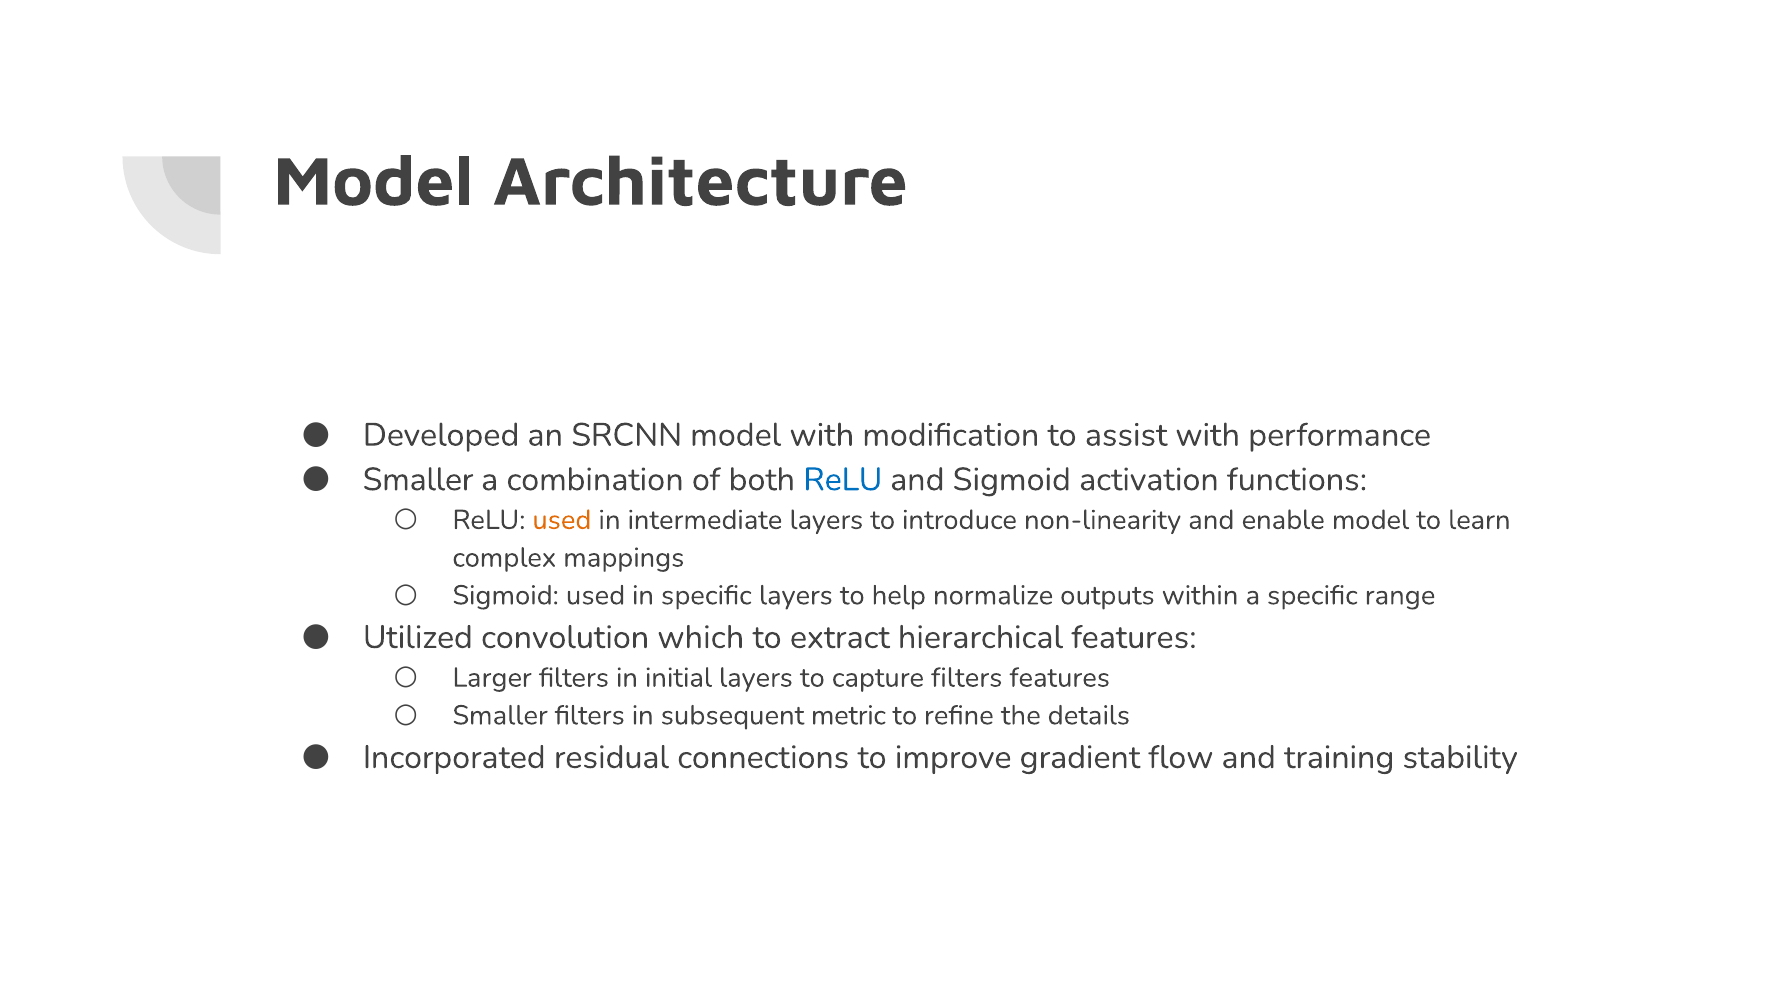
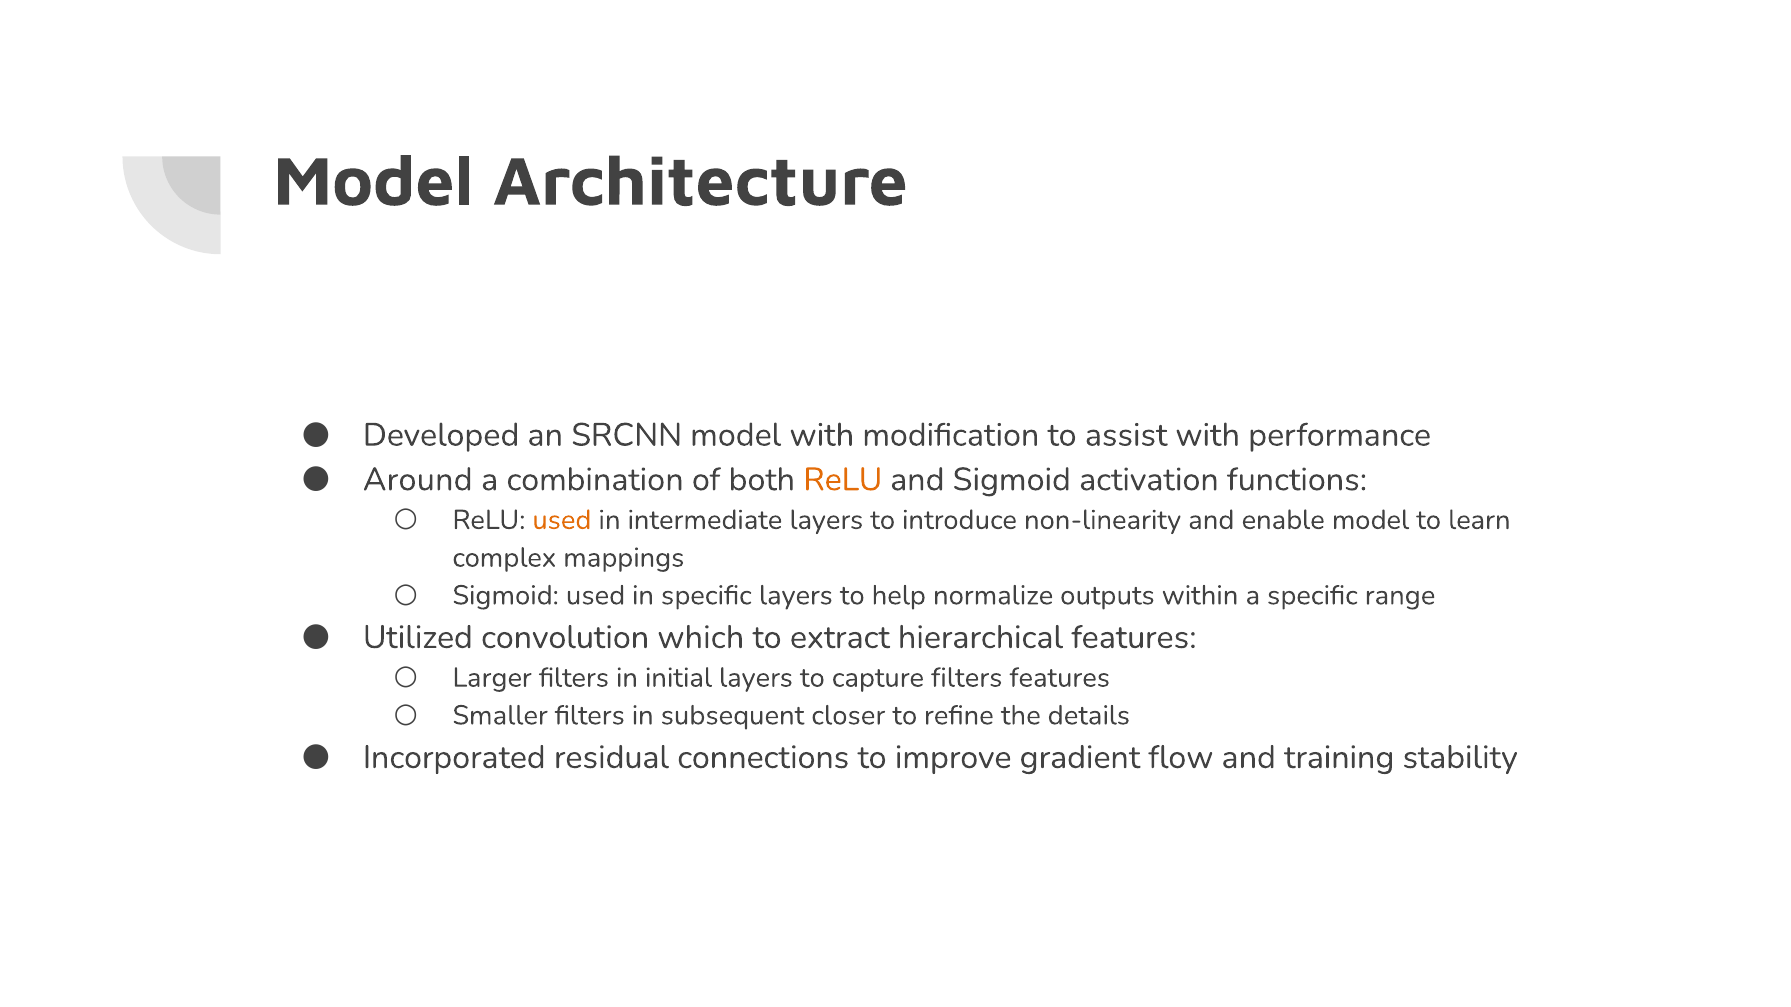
Smaller: Smaller -> Around (418, 480)
ReLU colour: blue -> orange (843, 480)
metric: metric -> closer (848, 716)
